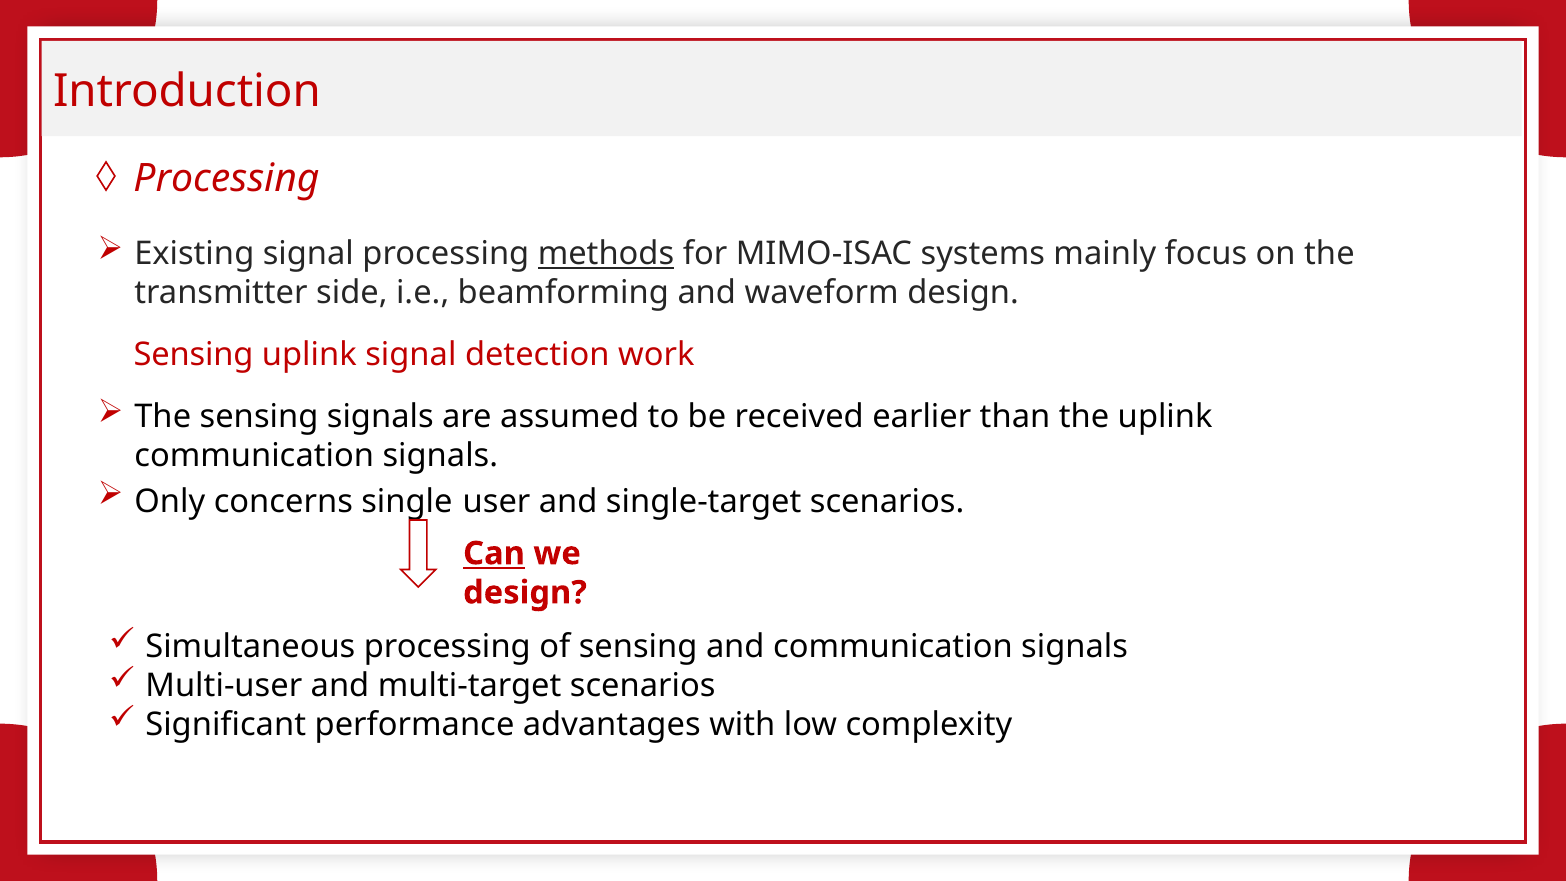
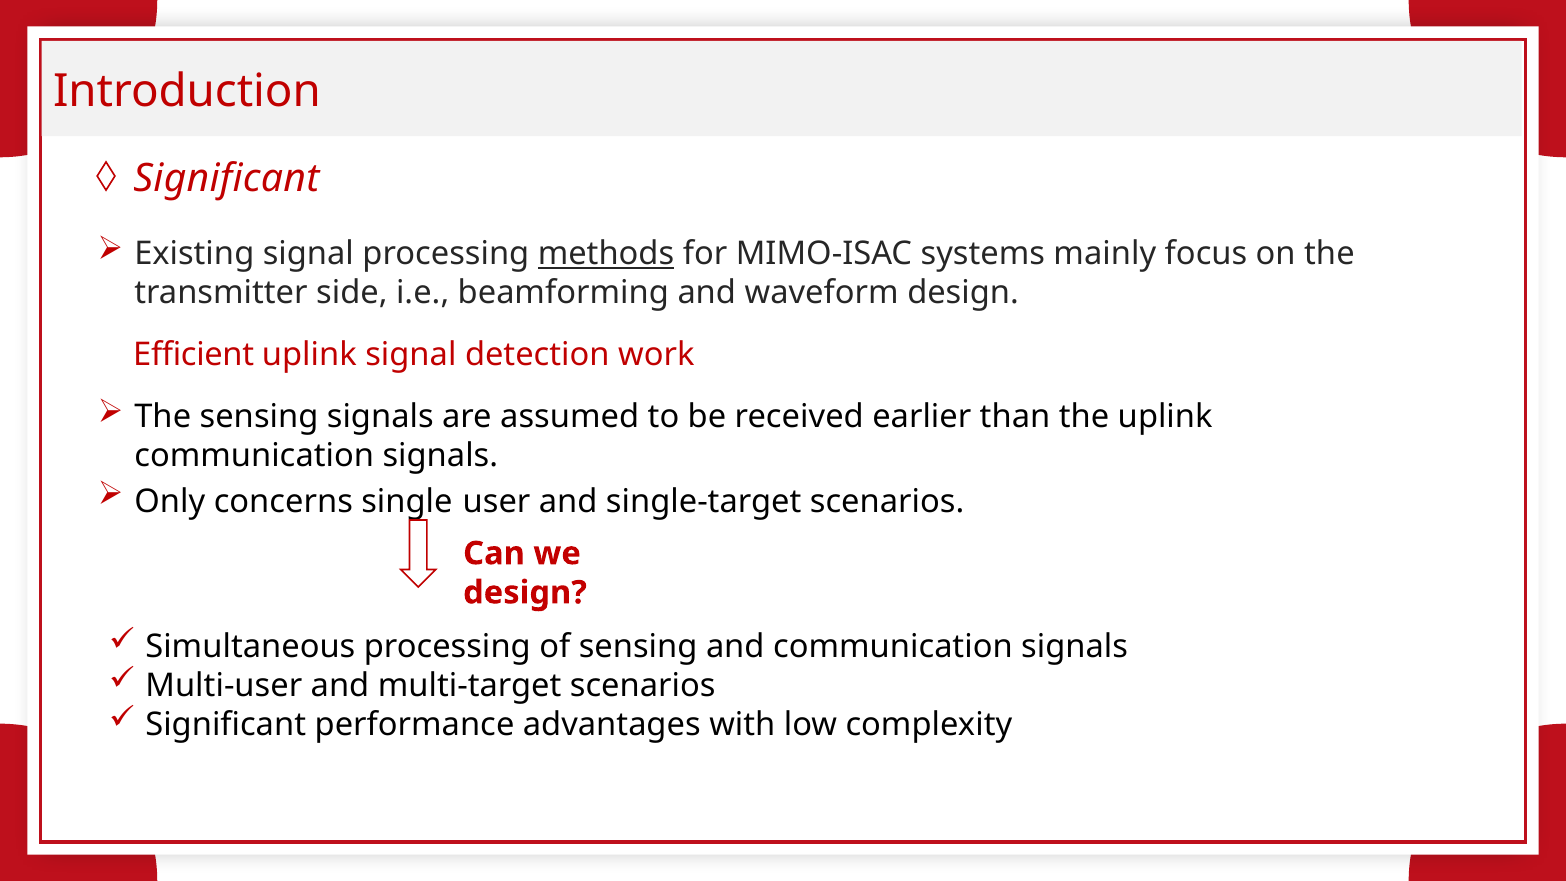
Processing: Processing -> Significant (226, 178)
Sensing: Sensing -> Efficient (194, 355)
Can underline: present -> none (494, 553)
